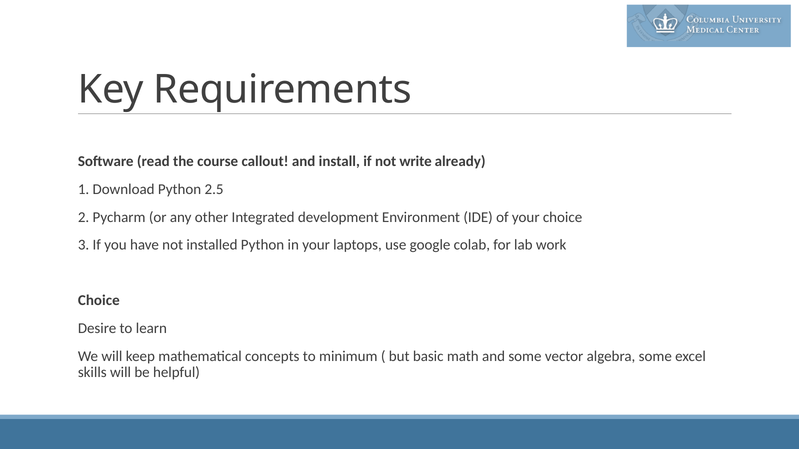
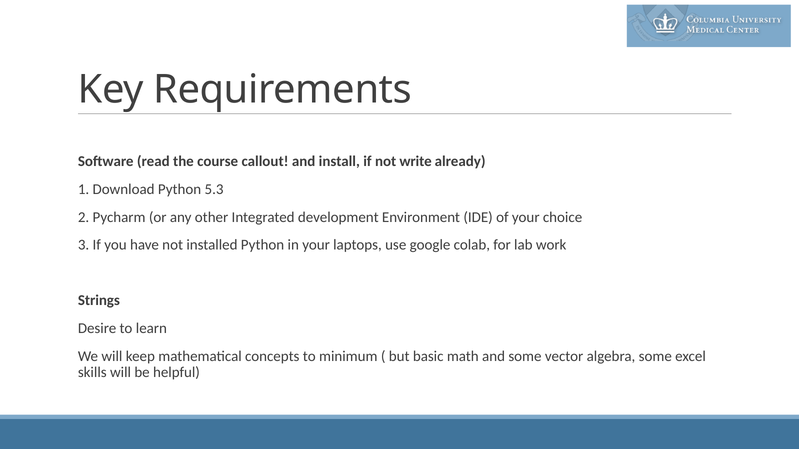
2.5: 2.5 -> 5.3 (214, 189)
Choice: Choice -> Strings (99, 301)
